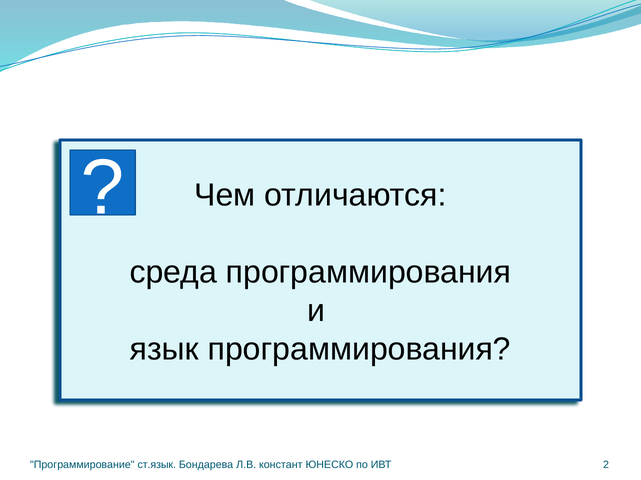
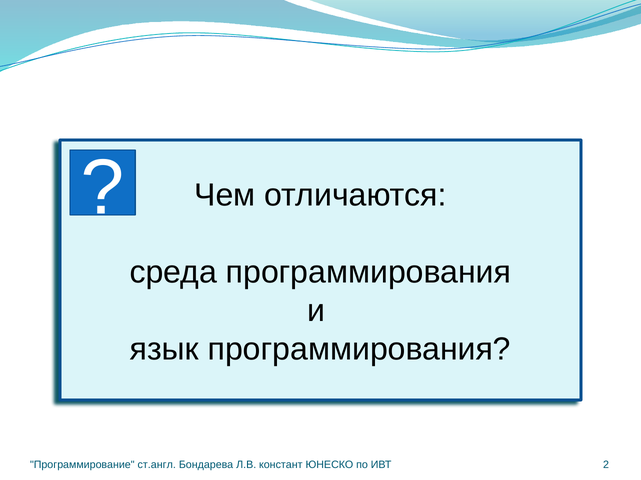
ст.язык: ст.язык -> ст.англ (157, 465)
